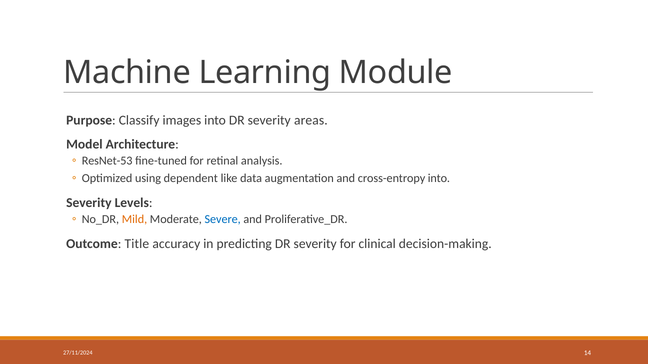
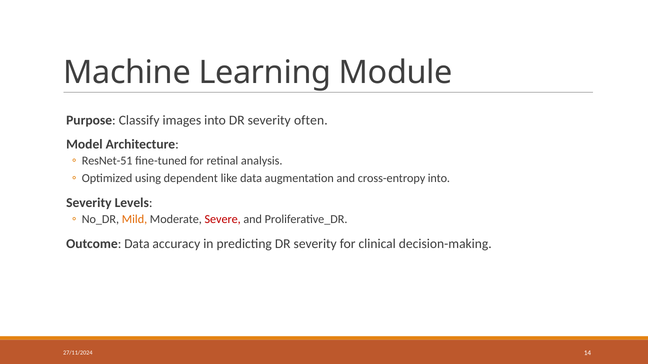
areas: areas -> often (311, 121)
ResNet-53: ResNet-53 -> ResNet-51 (107, 161)
Severe colour: blue -> red (223, 220)
Outcome Title: Title -> Data (137, 244)
